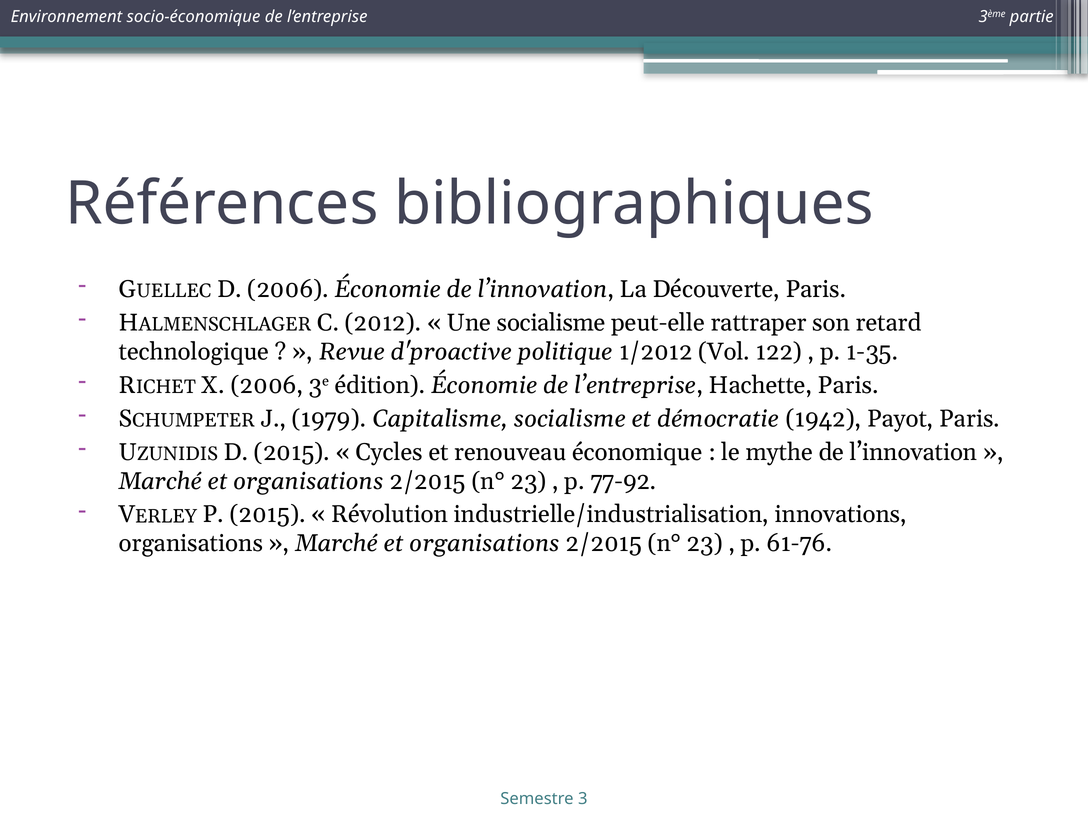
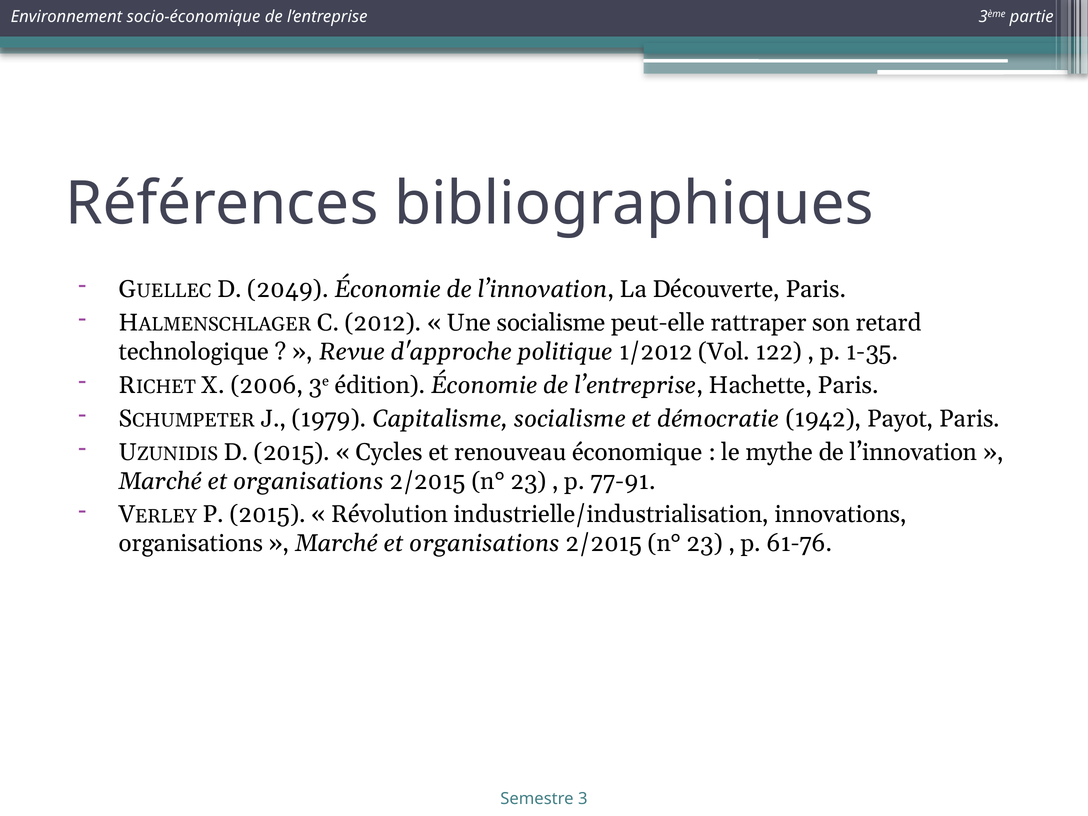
D 2006: 2006 -> 2049 (288, 289)
d'proactive: d'proactive -> d'approche (451, 352)
77-92: 77-92 -> 77-91 (623, 481)
